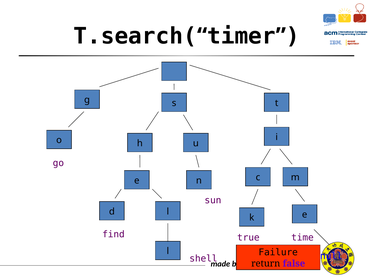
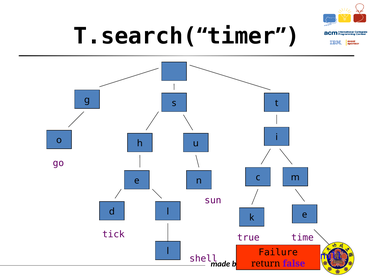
find: find -> tick (113, 235)
